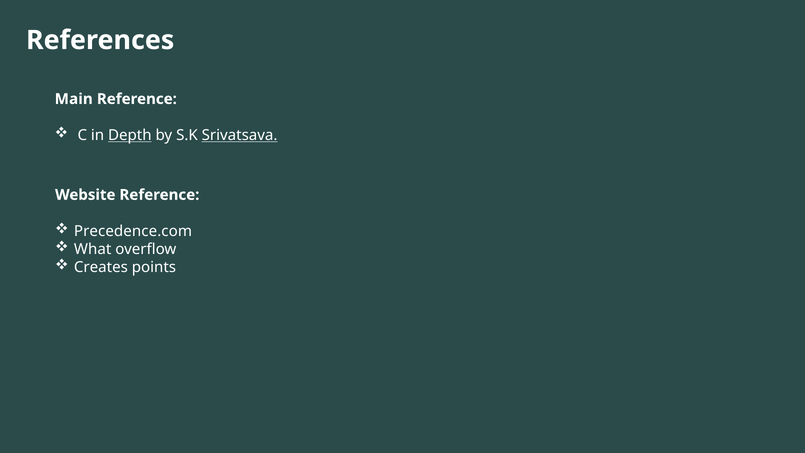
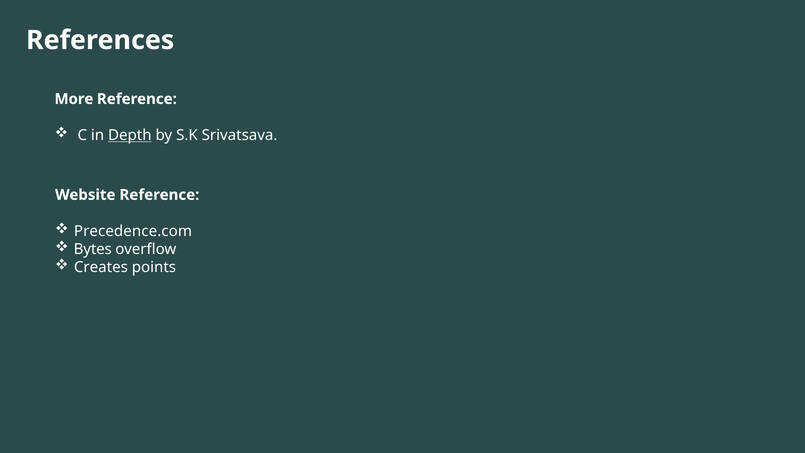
Main: Main -> More (74, 99)
Srivatsava underline: present -> none (240, 135)
What: What -> Bytes (93, 249)
